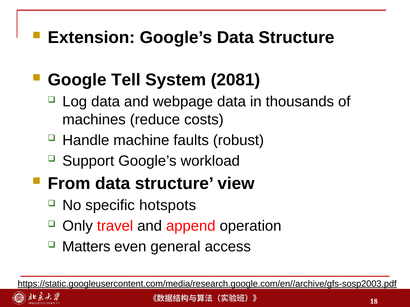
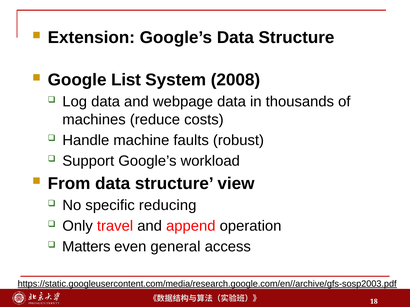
Tell: Tell -> List (126, 80)
2081: 2081 -> 2008 (235, 80)
hotspots: hotspots -> reducing (168, 206)
